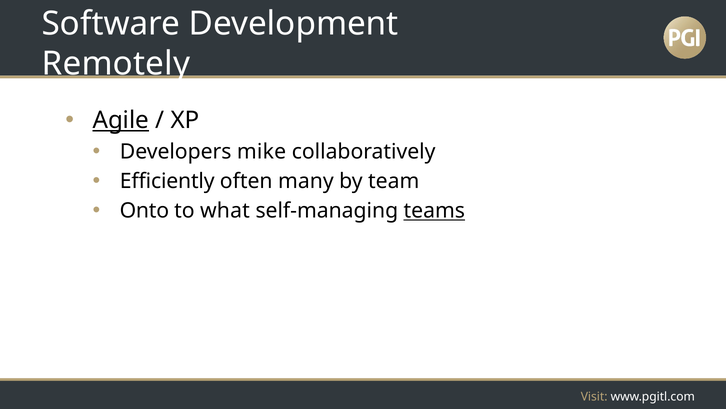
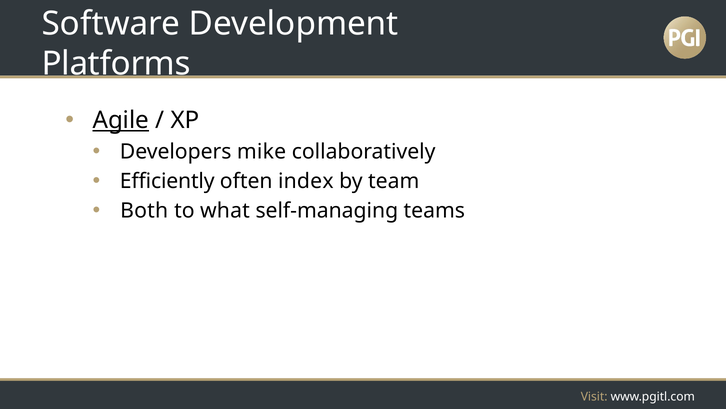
Remotely: Remotely -> Platforms (116, 64)
many: many -> index (306, 181)
Onto: Onto -> Both (144, 211)
teams underline: present -> none (434, 211)
